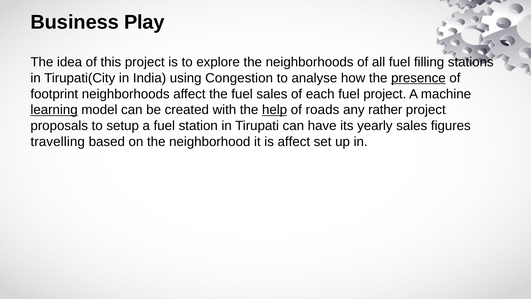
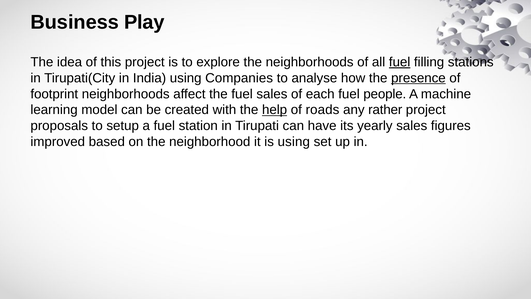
fuel underline: none -> present (400, 62)
Congestion: Congestion -> Companies (239, 78)
fuel project: project -> people (385, 94)
learning underline: present -> none (54, 110)
travelling: travelling -> improved (58, 142)
is affect: affect -> using (294, 142)
